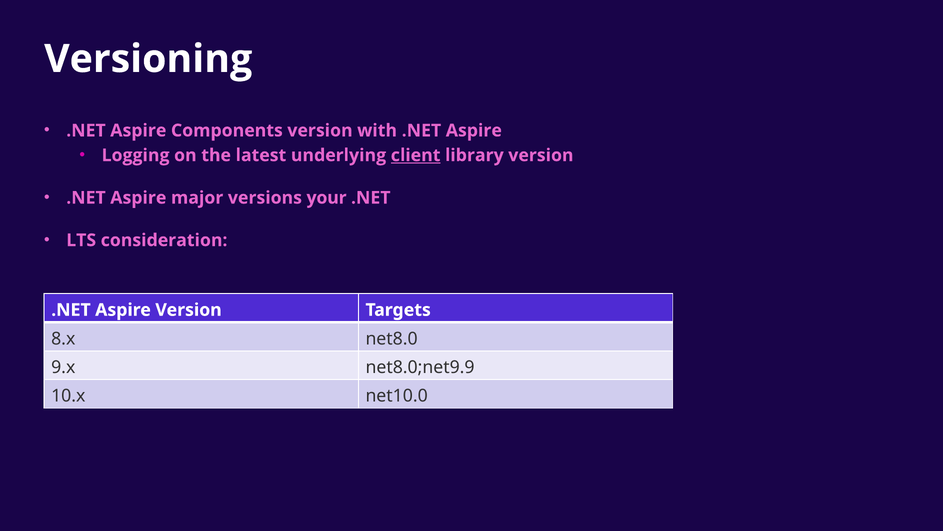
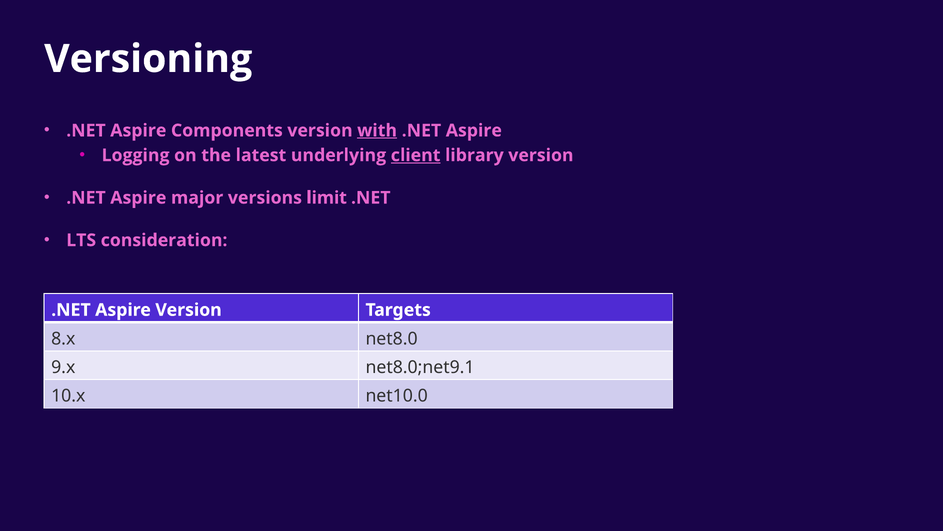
with underline: none -> present (377, 130)
your: your -> limit (327, 198)
net8.0;net9.9: net8.0;net9.9 -> net8.0;net9.1 (420, 367)
